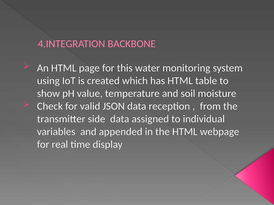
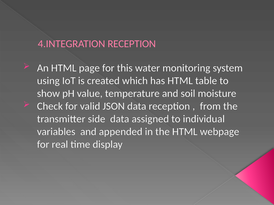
4.INTEGRATION BACKBONE: BACKBONE -> RECEPTION (132, 44)
